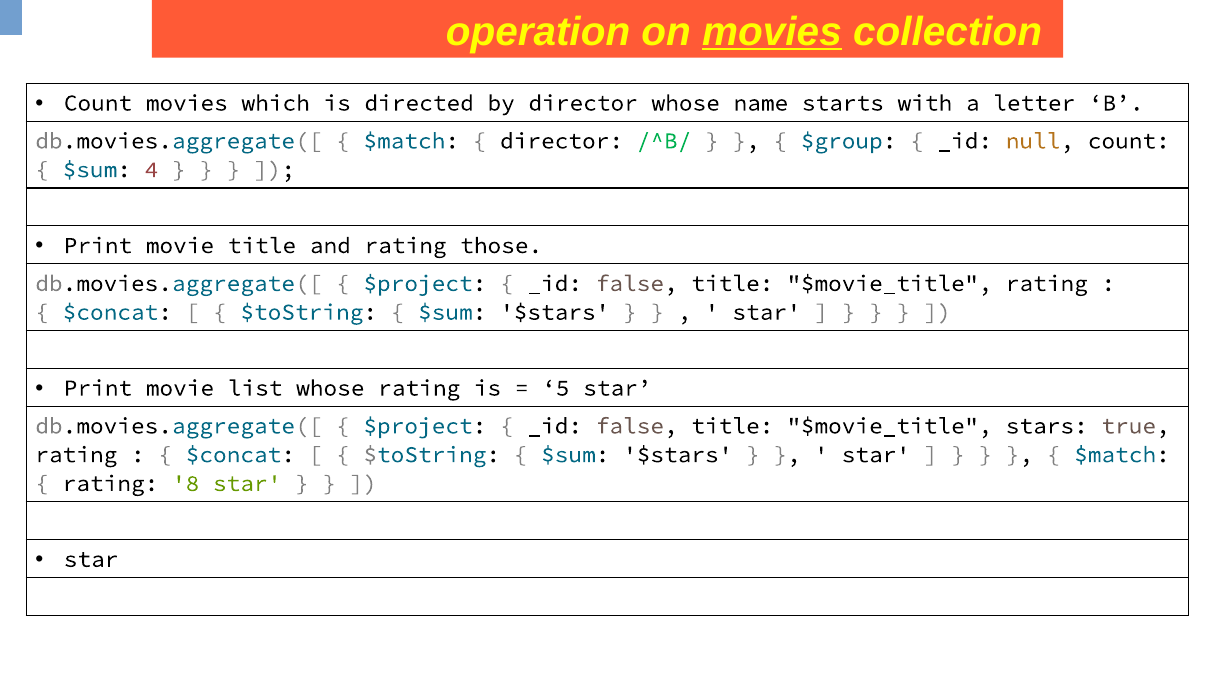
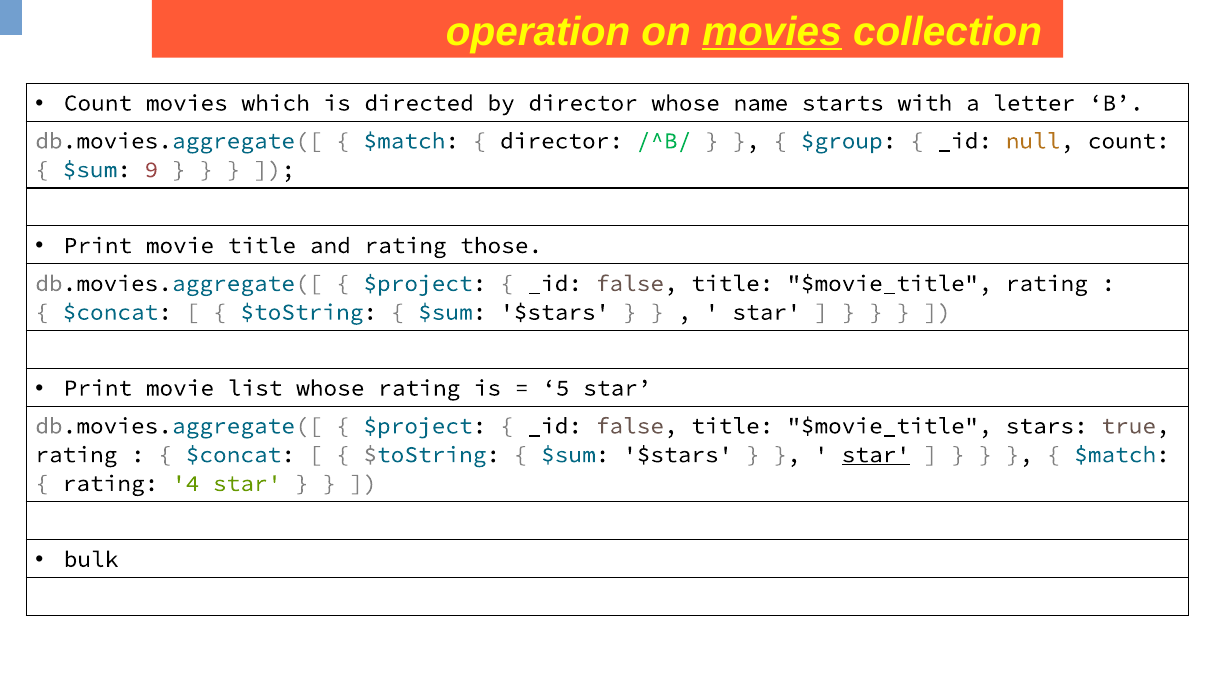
4: 4 -> 9 (151, 170)
star underline: none -> present (876, 454)
8: 8 -> 4 (186, 483)
star: star -> bulk (91, 559)
